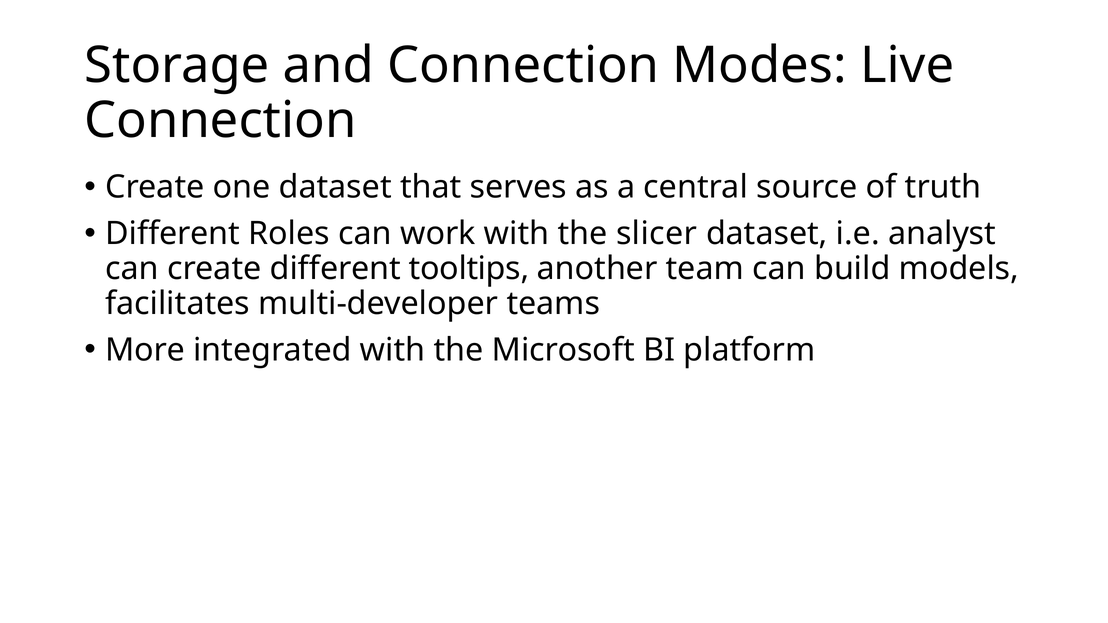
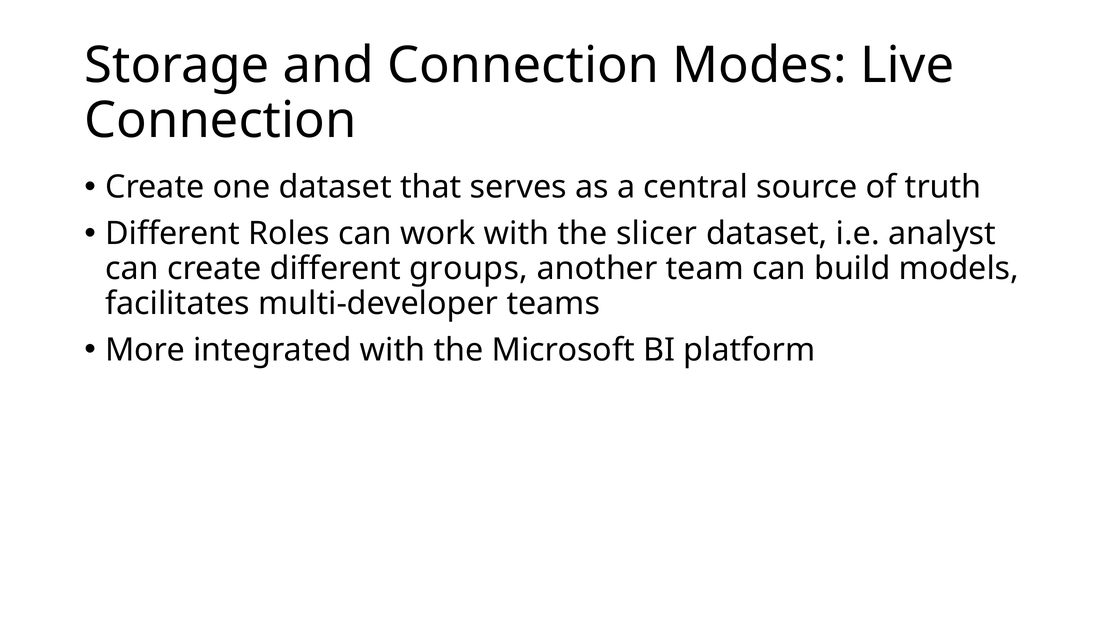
tooltips: tooltips -> groups (469, 269)
